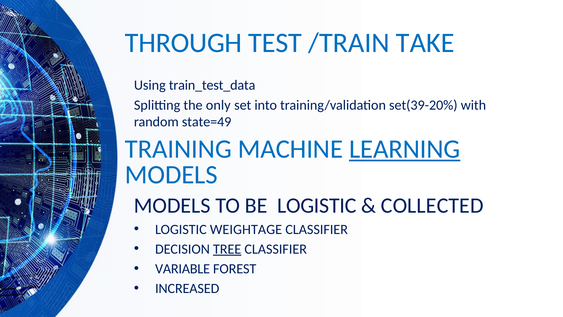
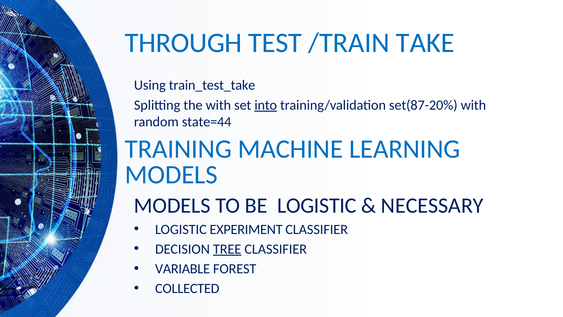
train_test_data: train_test_data -> train_test_take (212, 85)
the only: only -> with (218, 105)
into underline: none -> present (266, 105)
set(39-20%: set(39-20% -> set(87-20% (423, 105)
state=49: state=49 -> state=44 (207, 122)
LEARNING underline: present -> none (405, 149)
COLLECTED: COLLECTED -> NECESSARY (432, 205)
WEIGHTAGE: WEIGHTAGE -> EXPERIMENT (246, 229)
INCREASED: INCREASED -> COLLECTED (187, 288)
